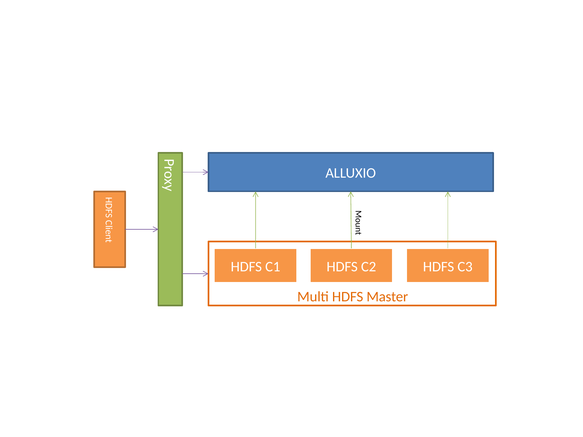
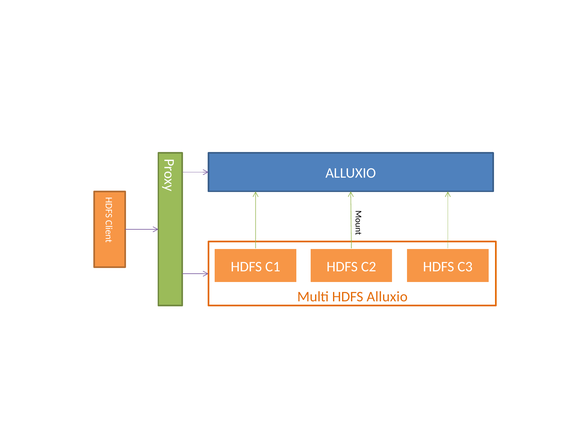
HDFS Master: Master -> Alluxio (387, 297)
